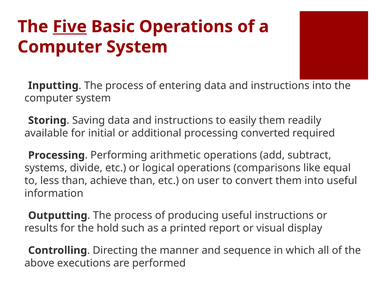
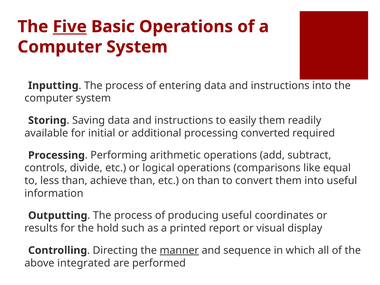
systems: systems -> controls (46, 168)
on user: user -> than (208, 181)
useful instructions: instructions -> coordinates (284, 216)
manner underline: none -> present (179, 250)
executions: executions -> integrated (84, 263)
